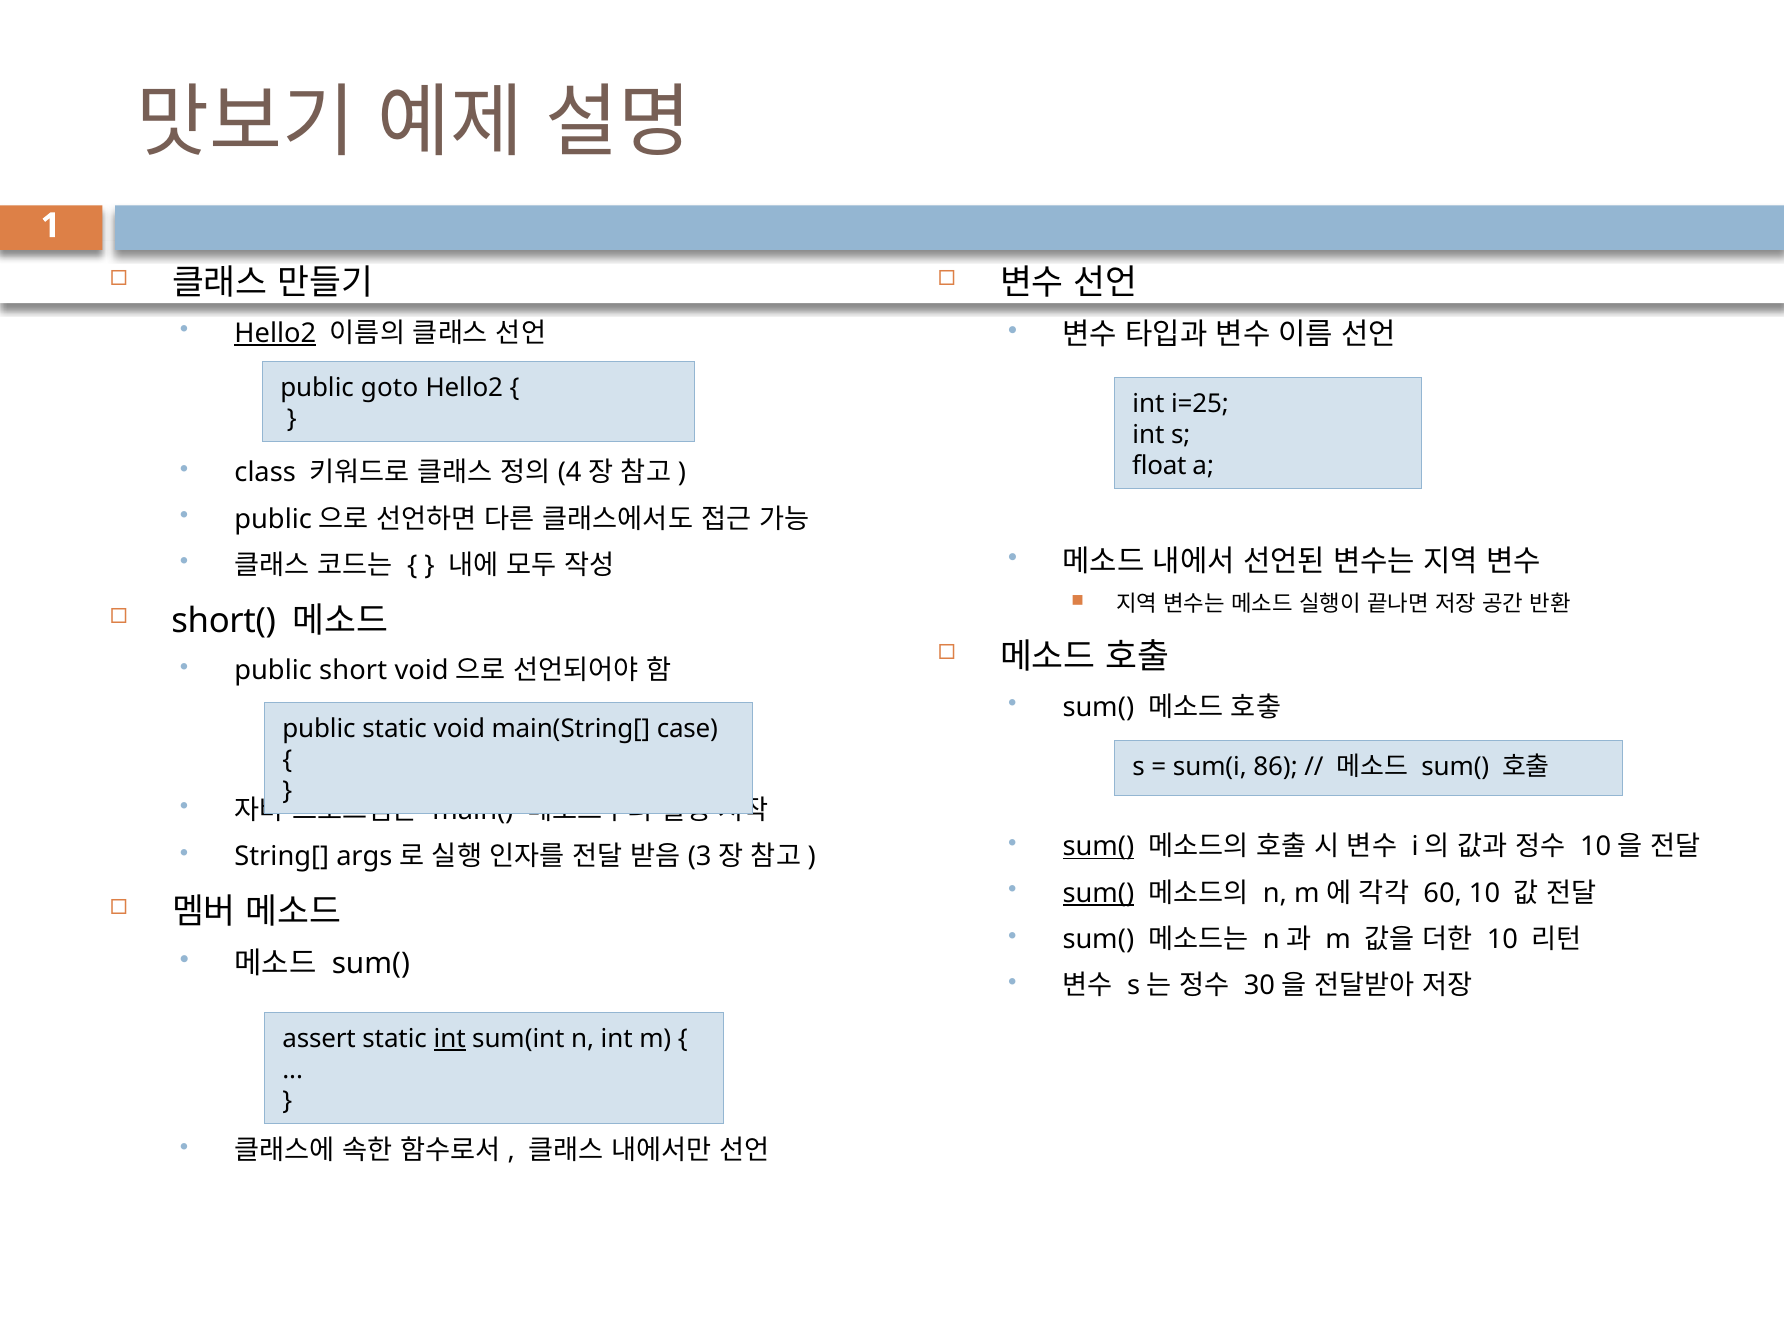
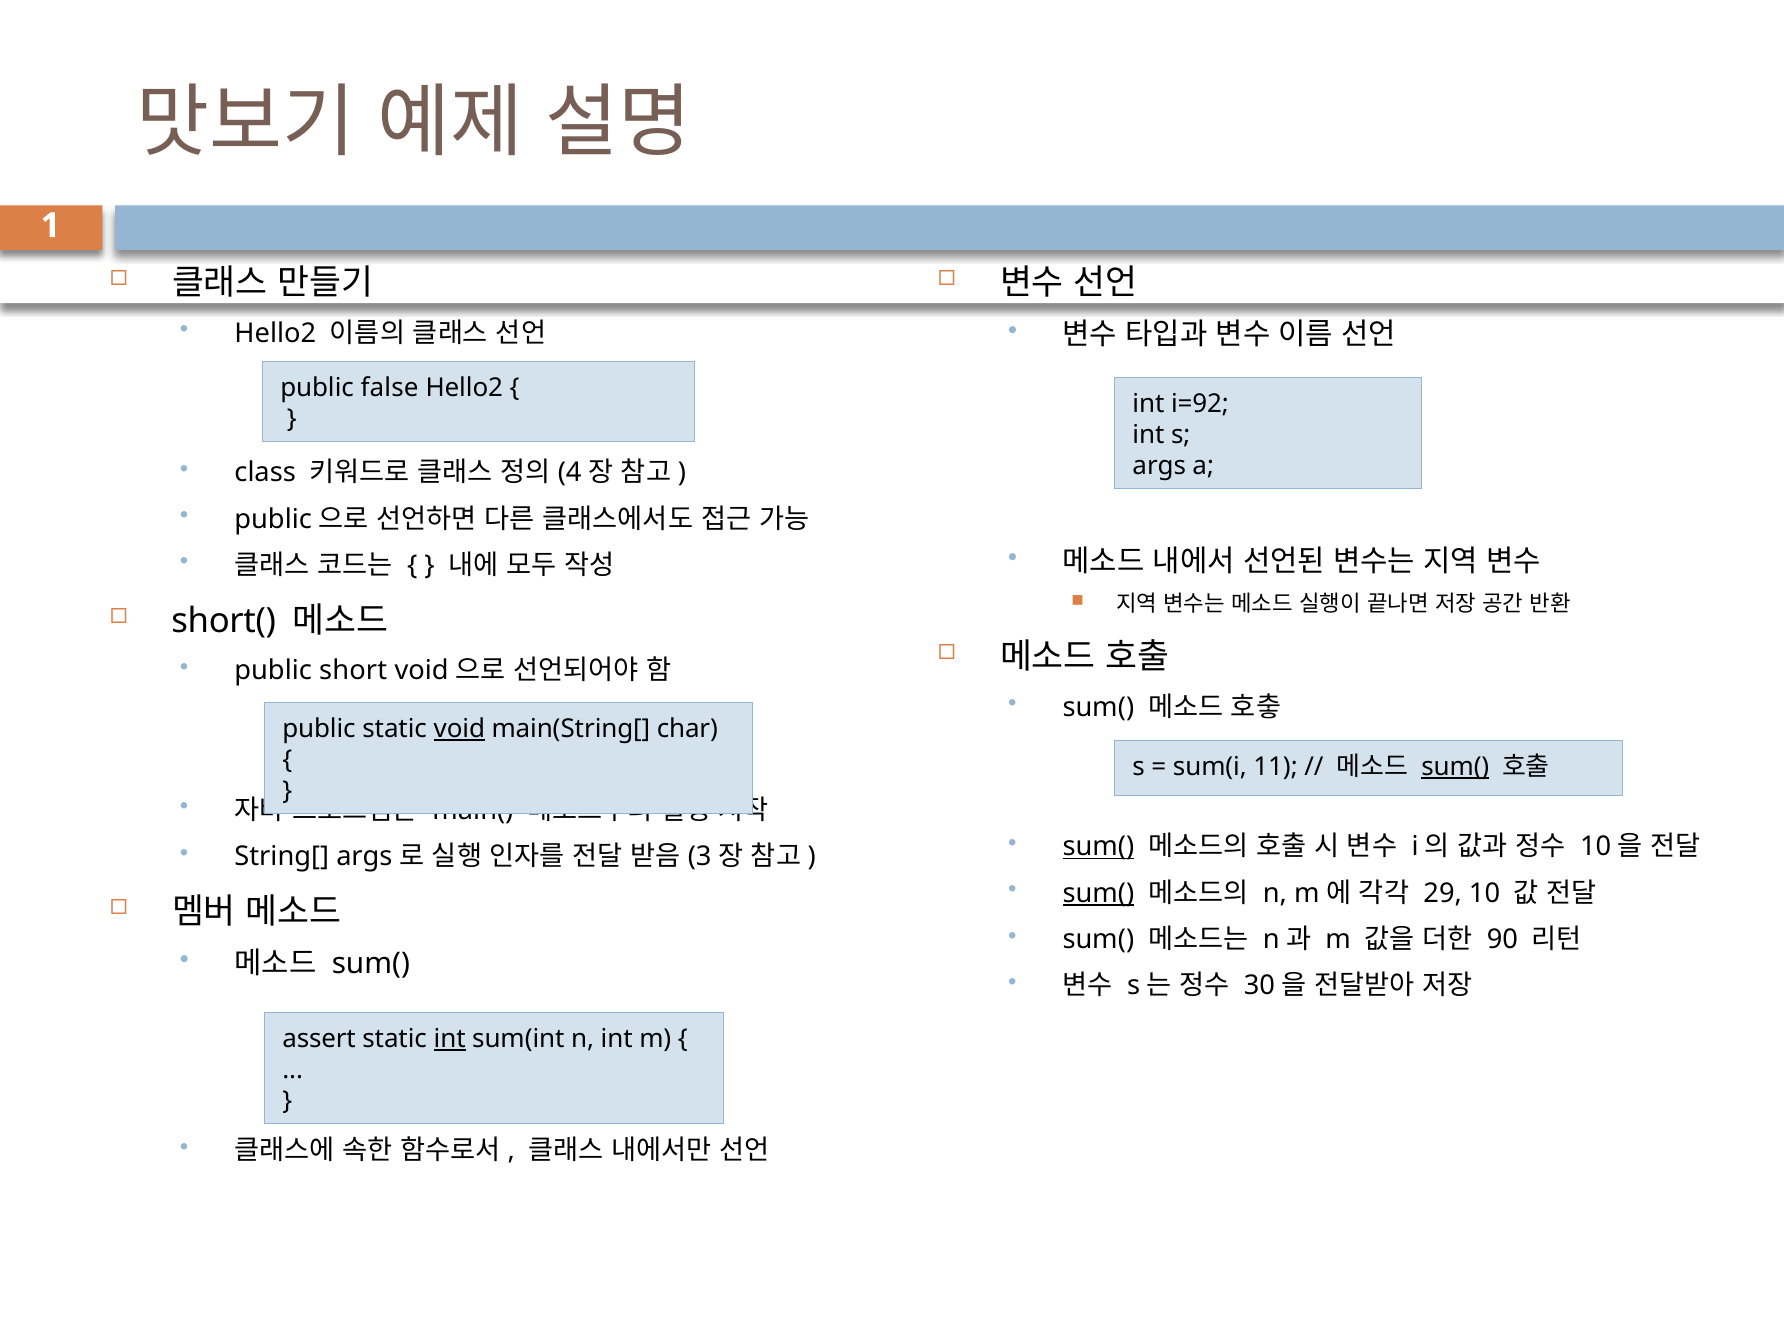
Hello2 underline: present -> none (275, 333)
goto: goto -> false (390, 388)
i=25: i=25 -> i=92 (1200, 404)
float: float -> args (1159, 466)
void underline: none -> present (459, 729)
case: case -> char (687, 729)
86: 86 -> 11 (1276, 767)
sum( underline: none -> present (1455, 767)
60: 60 -> 29 (1443, 893)
10: 10 -> 90 (1502, 940)
